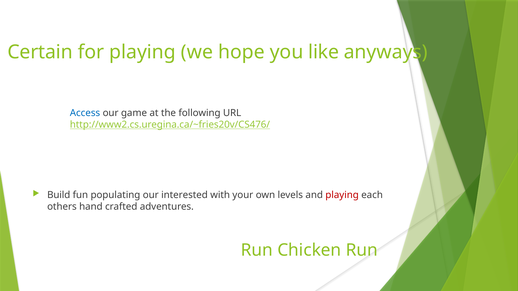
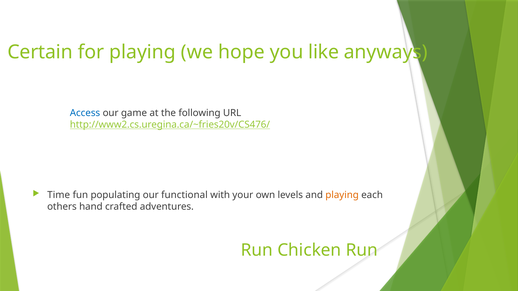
Build: Build -> Time (59, 195)
interested: interested -> functional (184, 195)
playing colour: red -> orange (342, 195)
